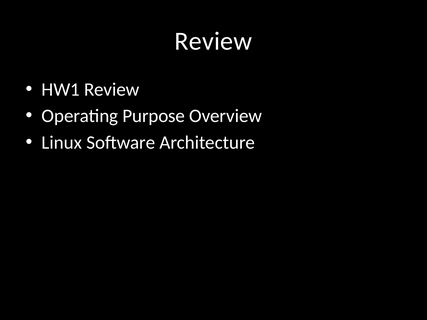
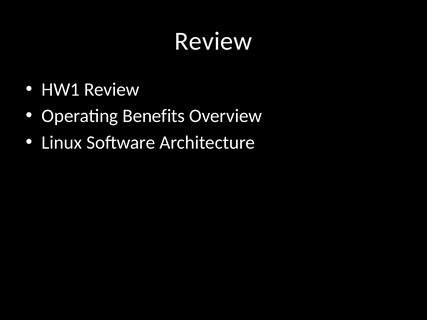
Purpose: Purpose -> Benefits (154, 116)
